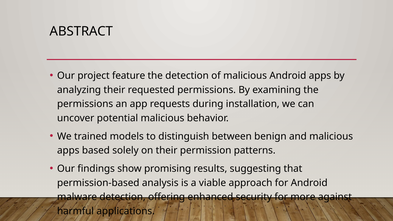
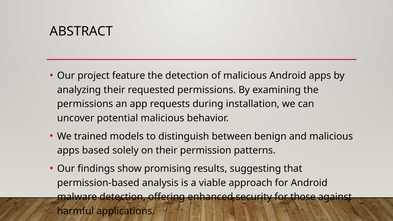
more: more -> those (303, 197)
